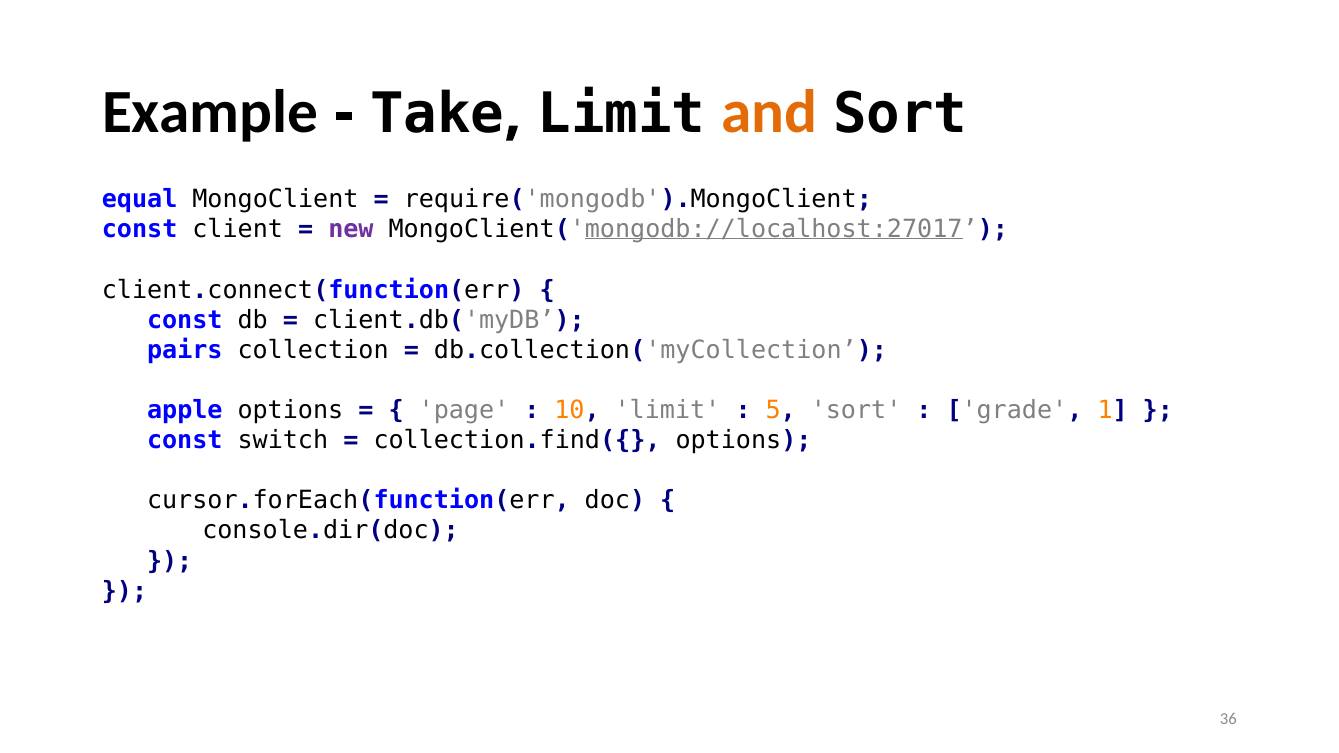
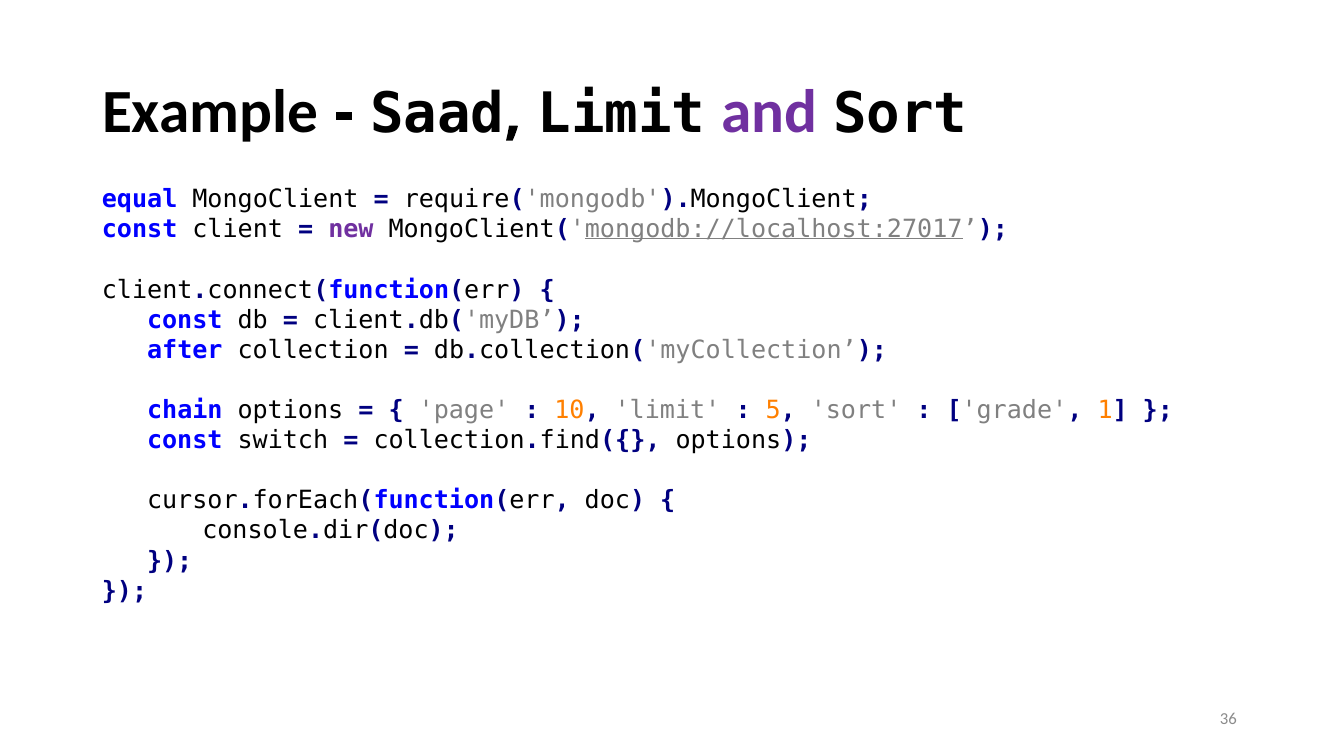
Take: Take -> Saad (437, 114)
and colour: orange -> purple (769, 112)
pairs: pairs -> after (185, 350)
apple: apple -> chain (185, 410)
